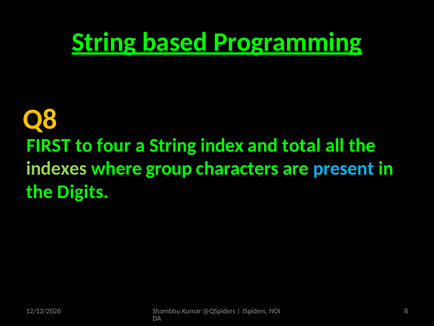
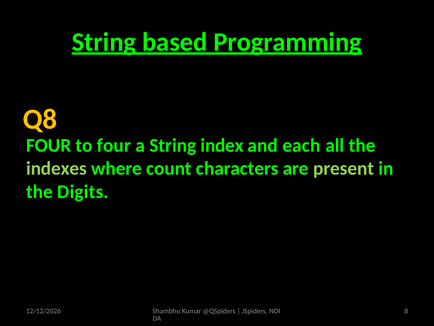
FIRST: FIRST -> FOUR (49, 145)
total: total -> each (301, 145)
group: group -> count (169, 168)
present colour: light blue -> light green (344, 168)
